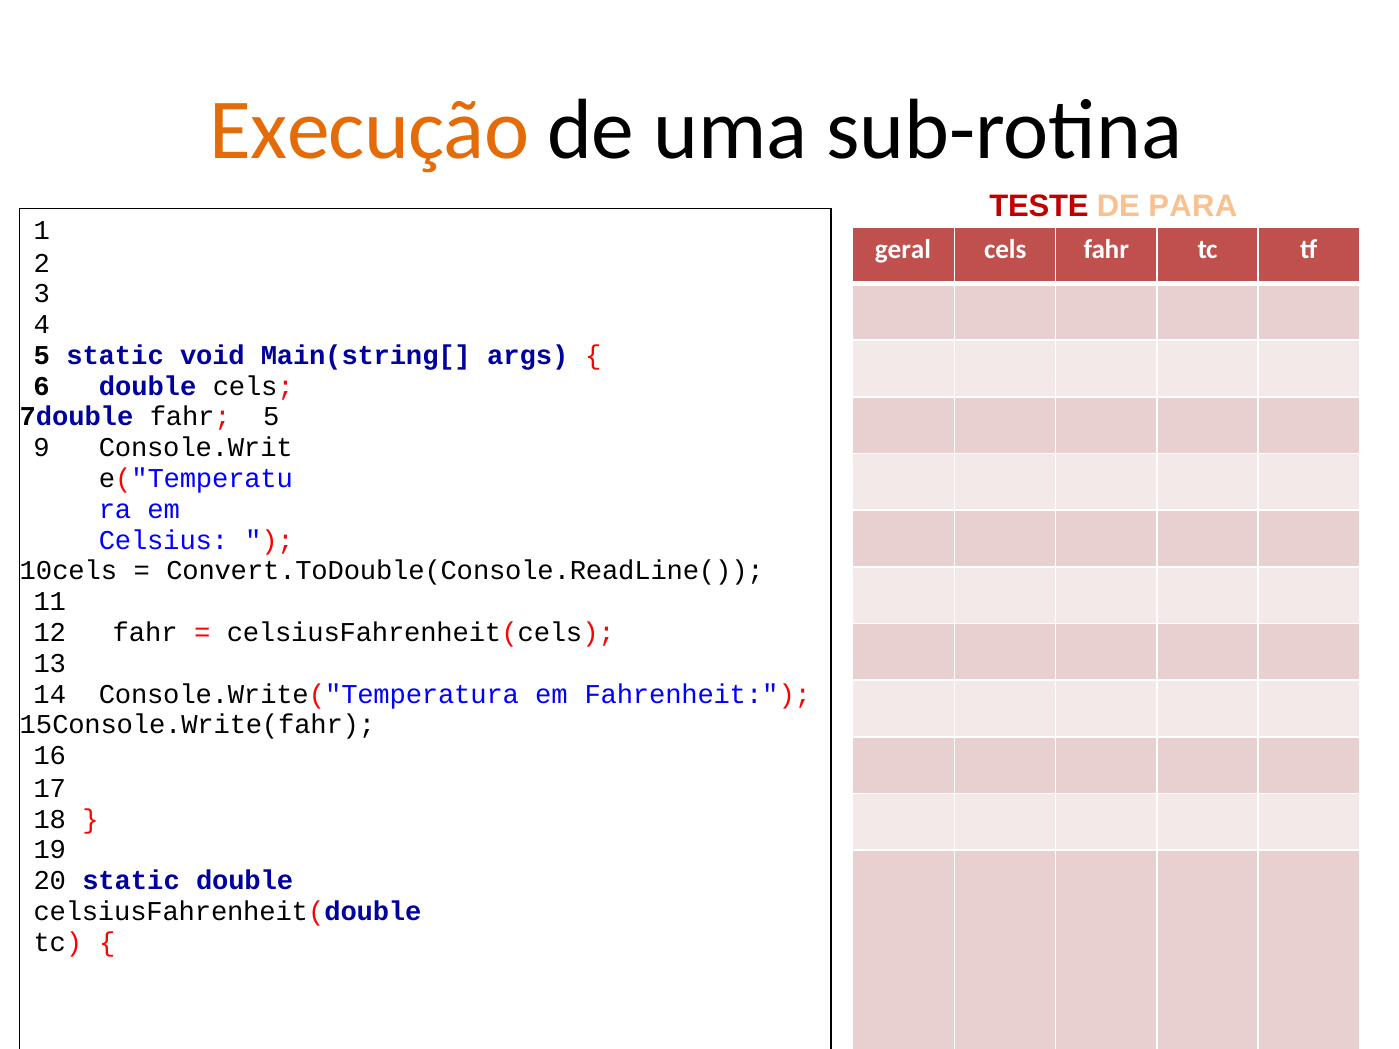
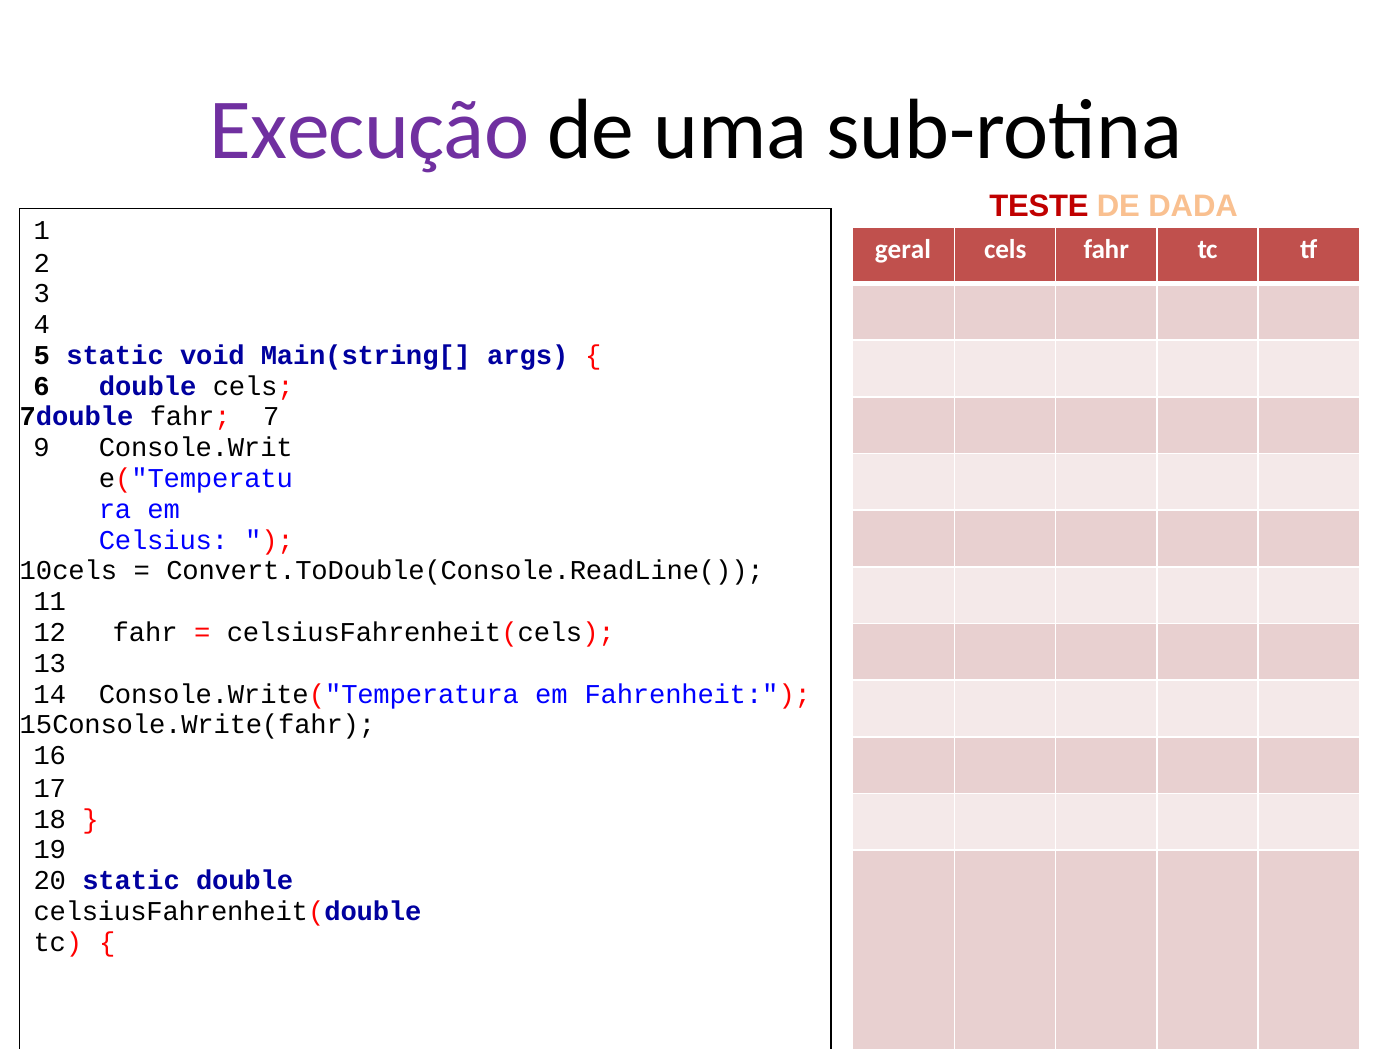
Execução colour: orange -> purple (369, 130)
PARA: PARA -> DADA (1193, 206)
fahr 5: 5 -> 7 (271, 417)
